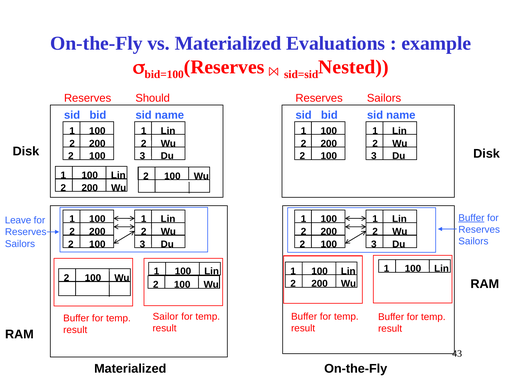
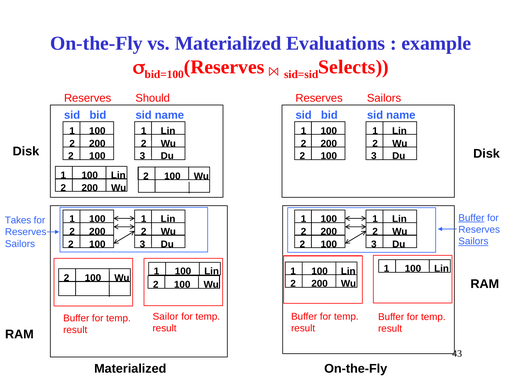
Nested: Nested -> Selects (354, 67)
Leave: Leave -> Takes (18, 221)
Sailors underline: none -> present (473, 242)
